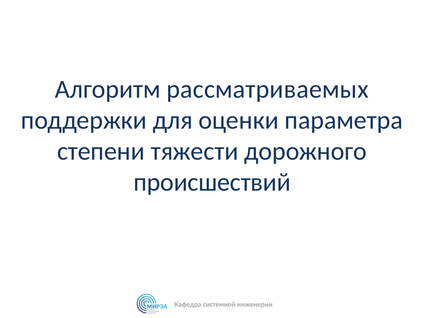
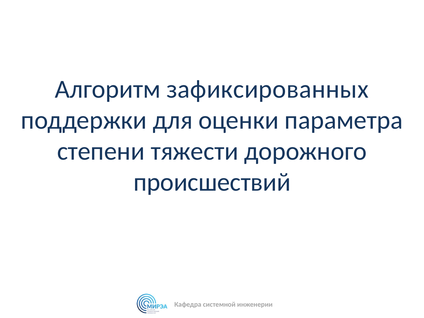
рассматриваемых: рассматриваемых -> зафиксированных (268, 89)
